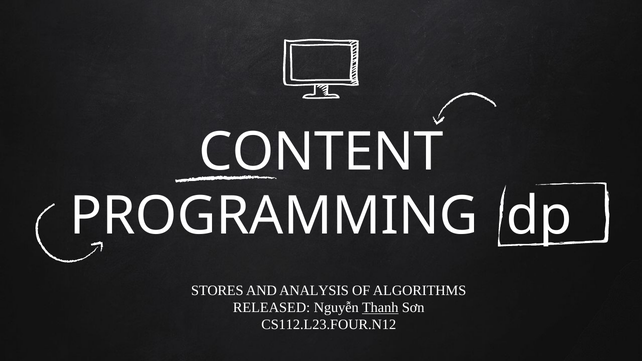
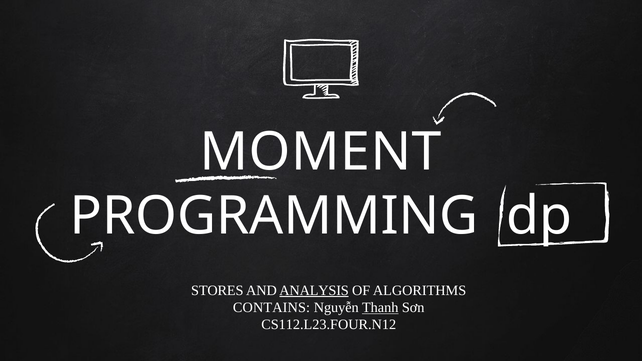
CONTENT: CONTENT -> MOMENT (321, 152)
ANALYSIS underline: none -> present (314, 291)
RELEASED: RELEASED -> CONTAINS (272, 308)
